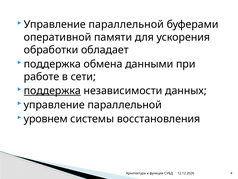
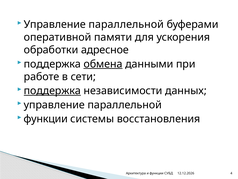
обладает: обладает -> адресное (105, 50)
обмена underline: none -> present (103, 64)
уровнем: уровнем -> функции (46, 119)
